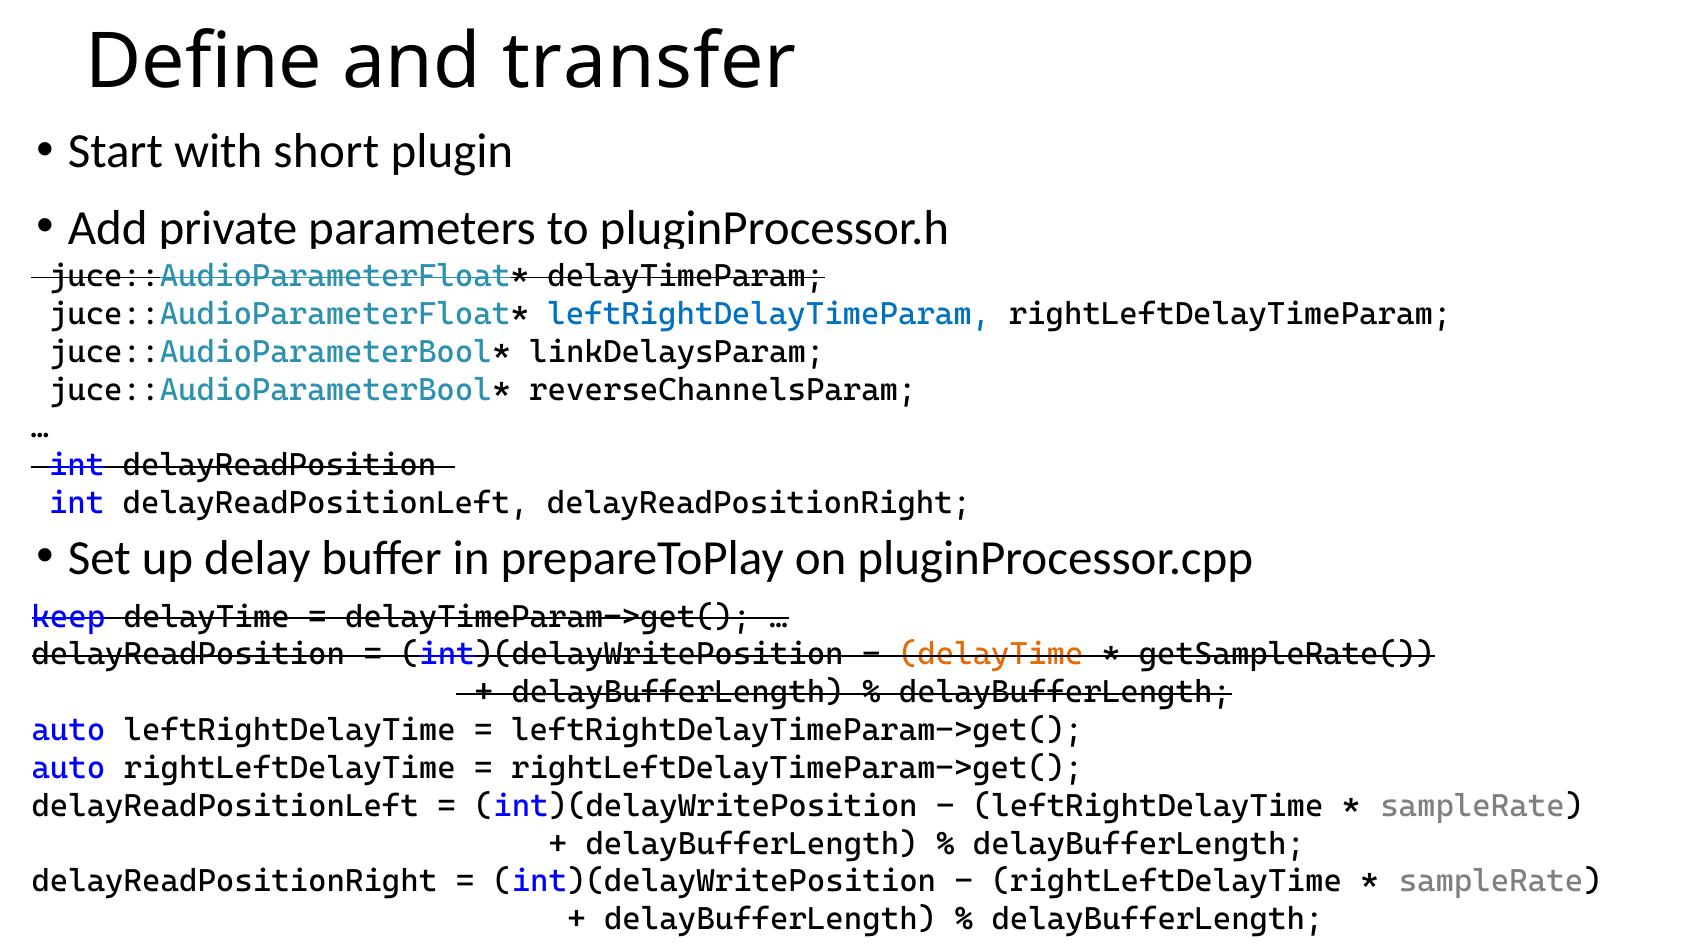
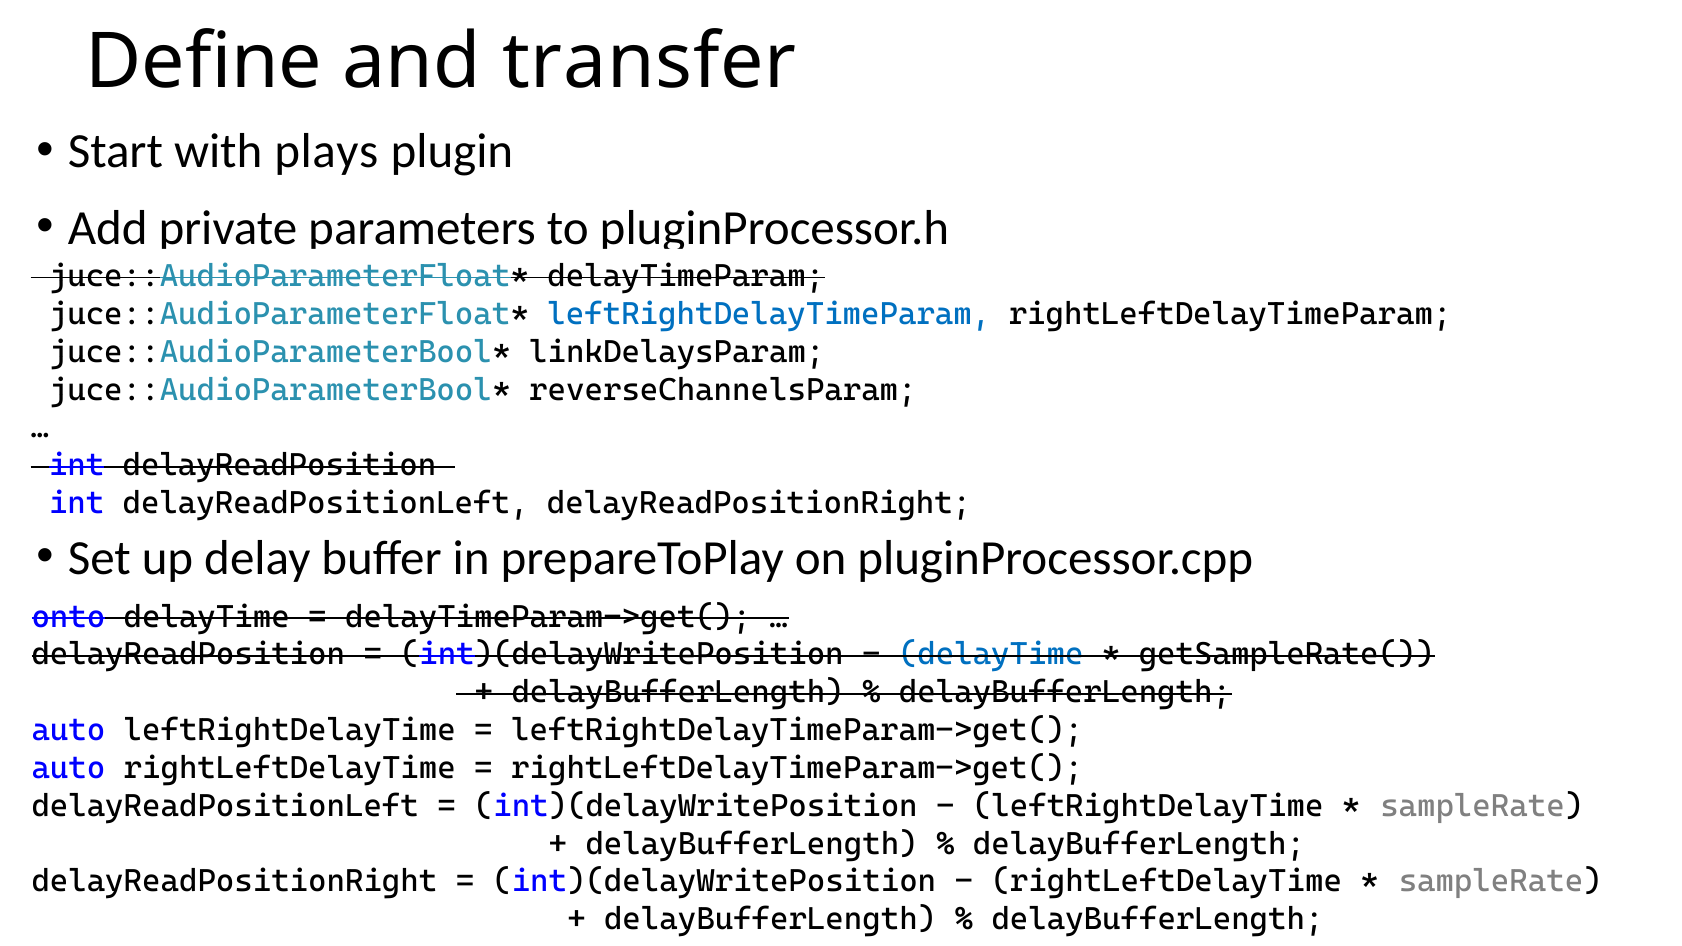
short: short -> plays (326, 152)
keep: keep -> onto (68, 617)
delayTime colour: orange -> blue (991, 655)
